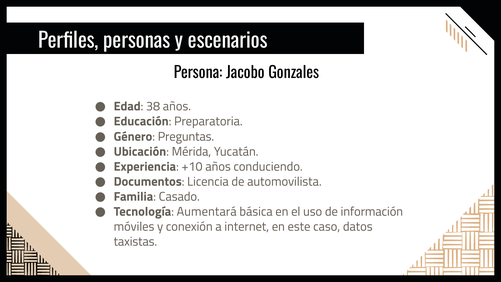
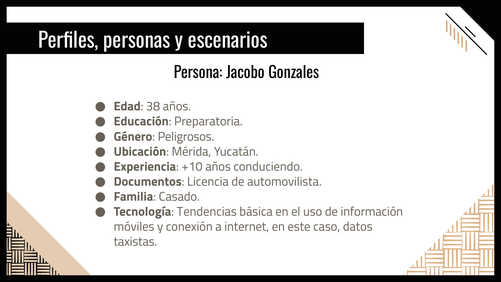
Preguntas: Preguntas -> Peligrosos (186, 136)
Aumentará: Aumentará -> Tendencias (207, 212)
